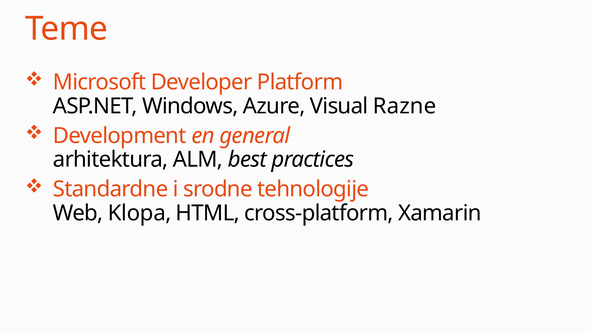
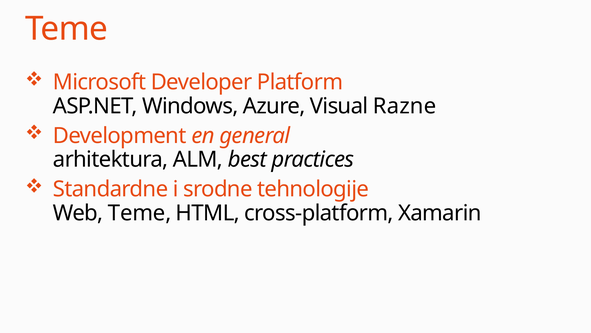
Web Klopa: Klopa -> Teme (140, 213)
